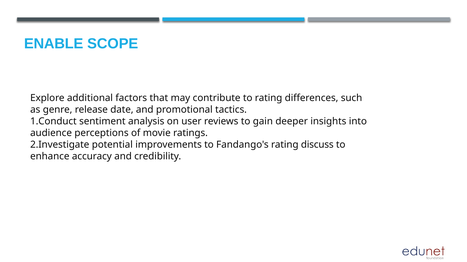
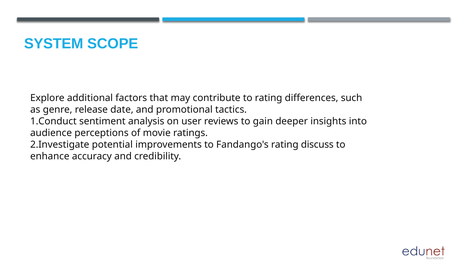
ENABLE: ENABLE -> SYSTEM (54, 44)
